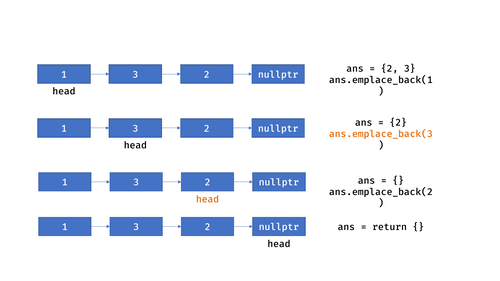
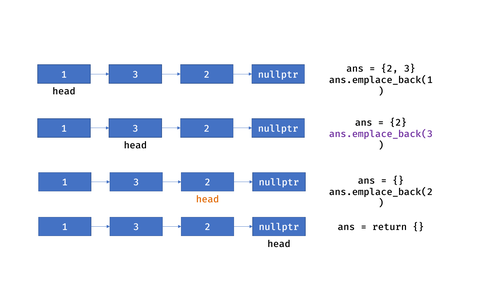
ans.emplace_back(3 colour: orange -> purple (381, 134)
